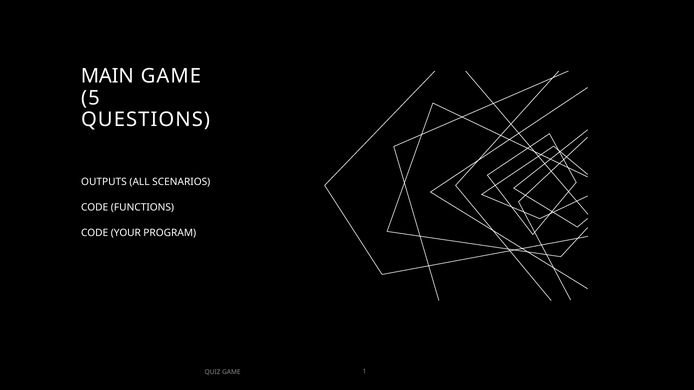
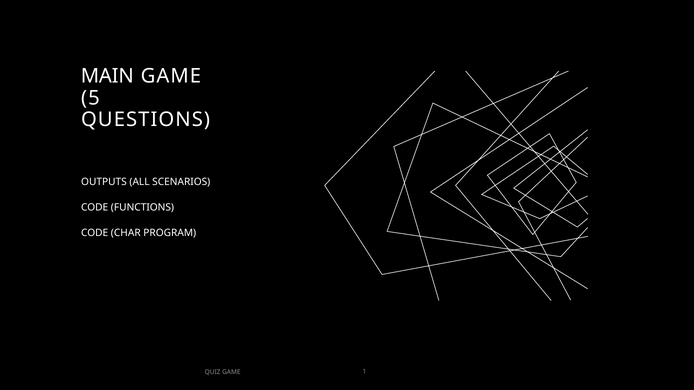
YOUR: YOUR -> CHAR (126, 233)
